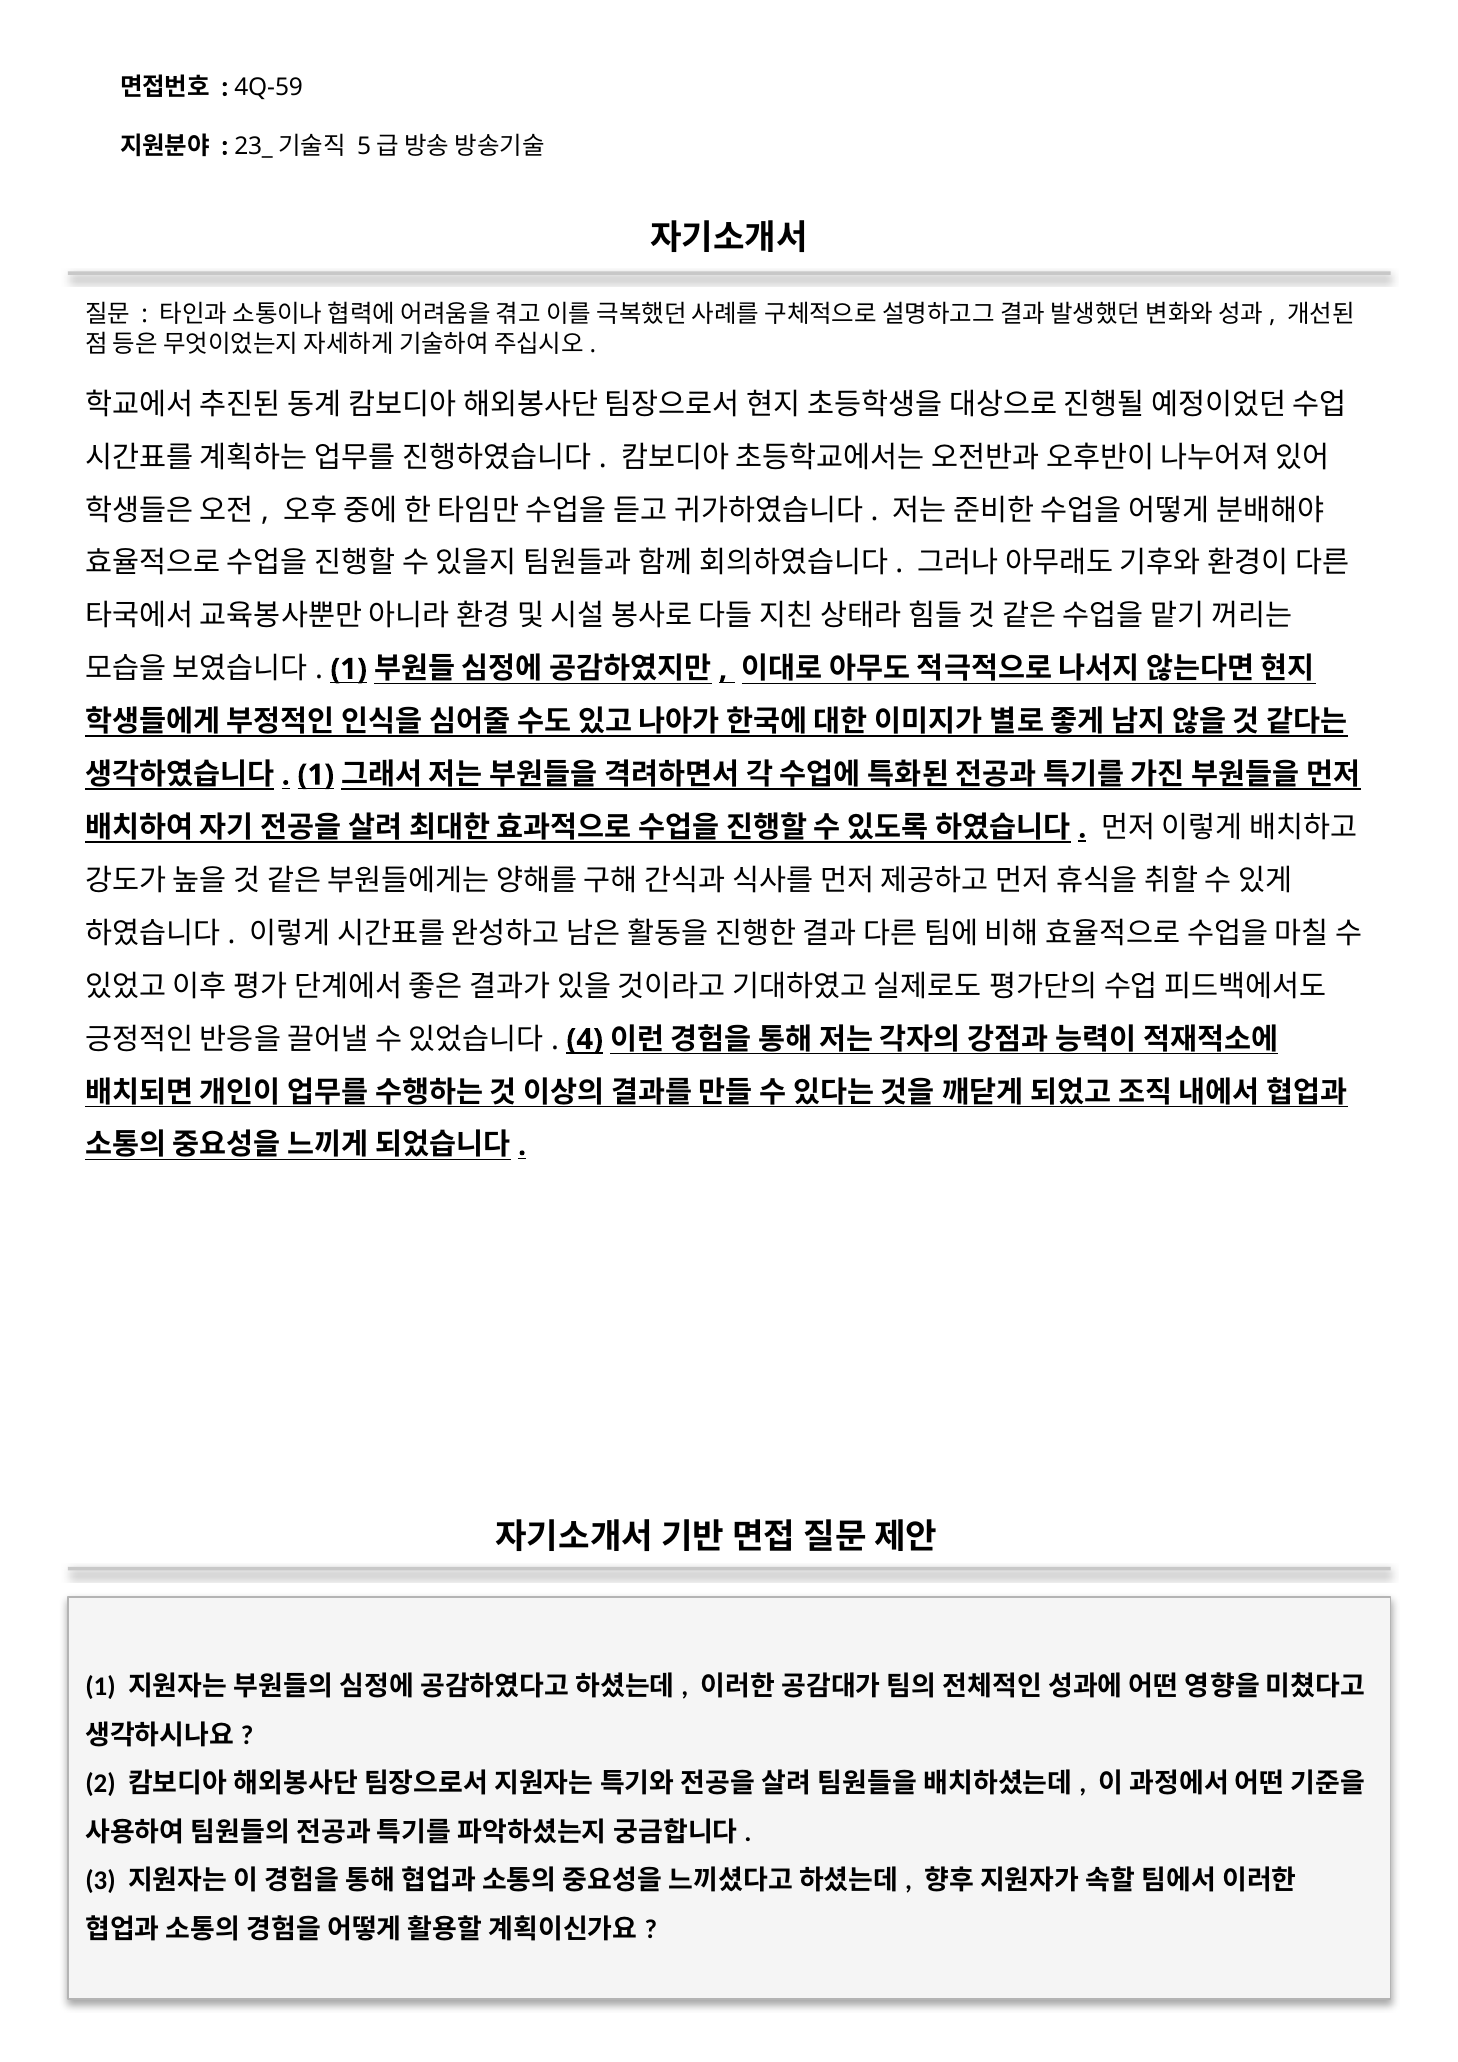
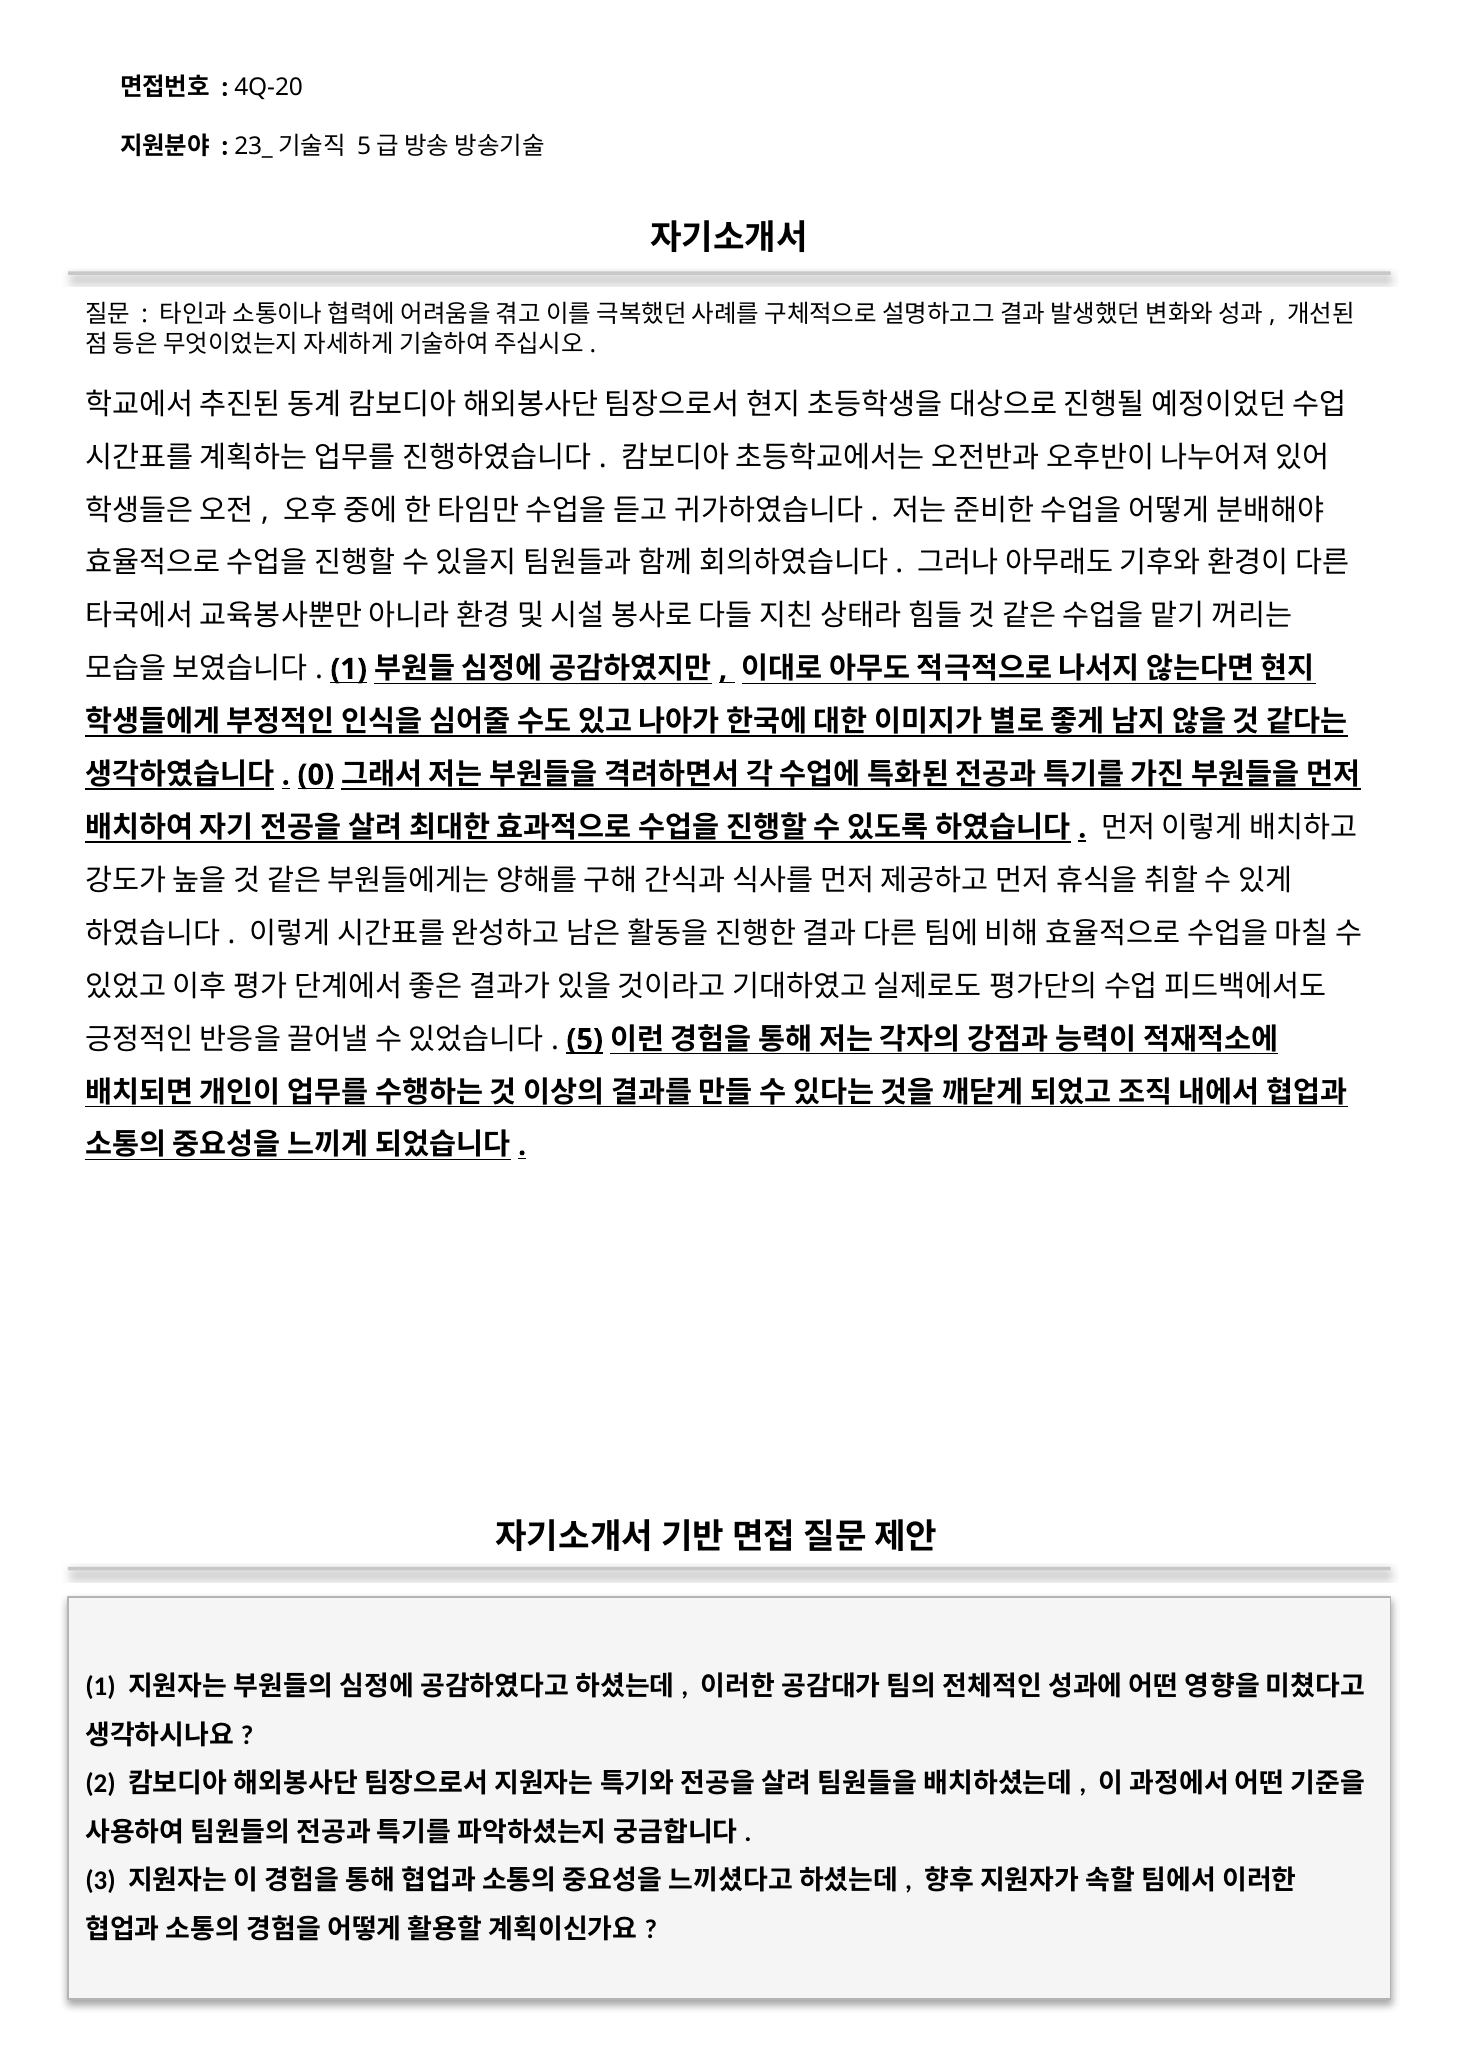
4Q-59: 4Q-59 -> 4Q-20 (269, 88)
1: 1 -> 0 (316, 775)
4: 4 -> 5 (585, 1039)
